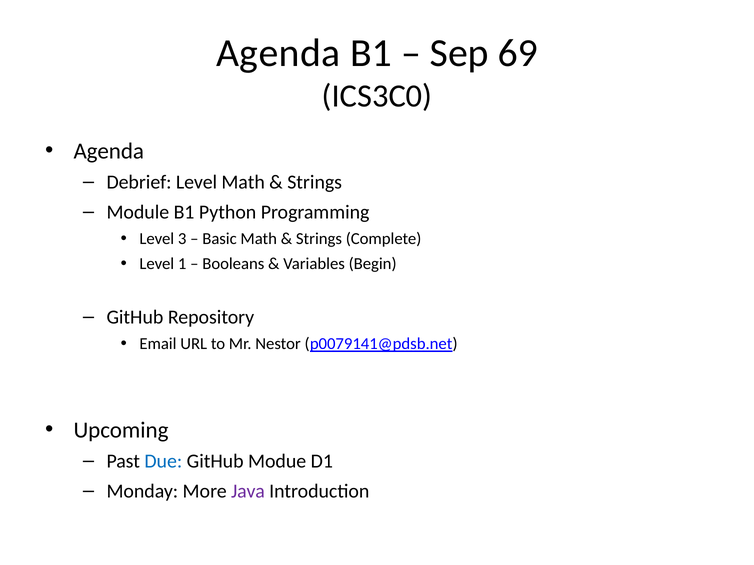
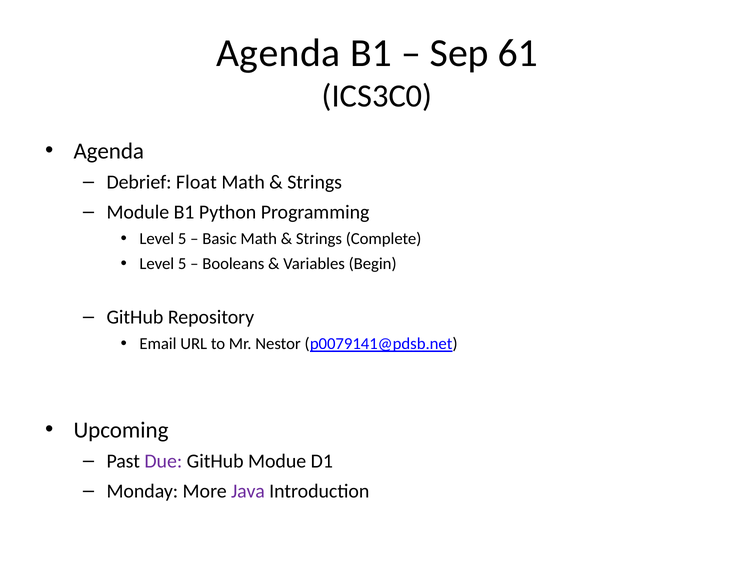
69: 69 -> 61 (518, 53)
Debrief Level: Level -> Float (196, 183)
3: 3 -> 5 (182, 239)
1: 1 -> 5 (182, 264)
Due colour: blue -> purple (163, 462)
